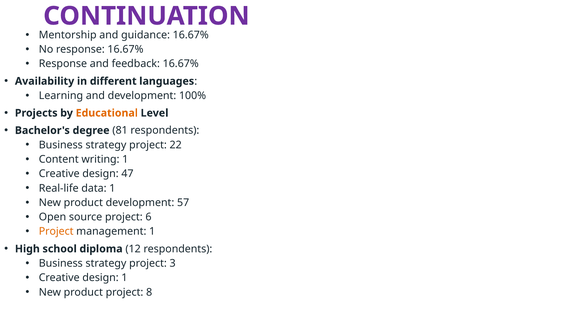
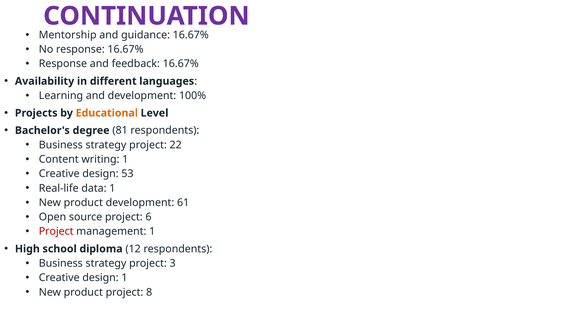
47: 47 -> 53 (127, 174)
57: 57 -> 61 (183, 203)
Project colour: orange -> red (56, 231)
